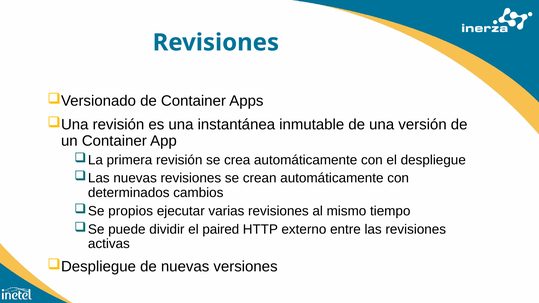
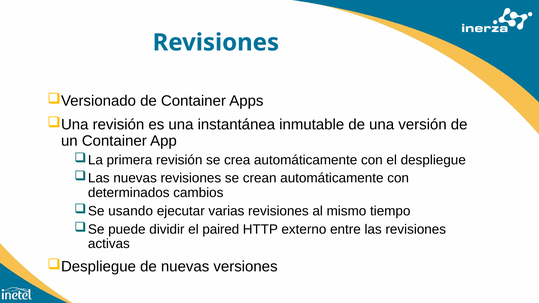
propios: propios -> usando (131, 211)
